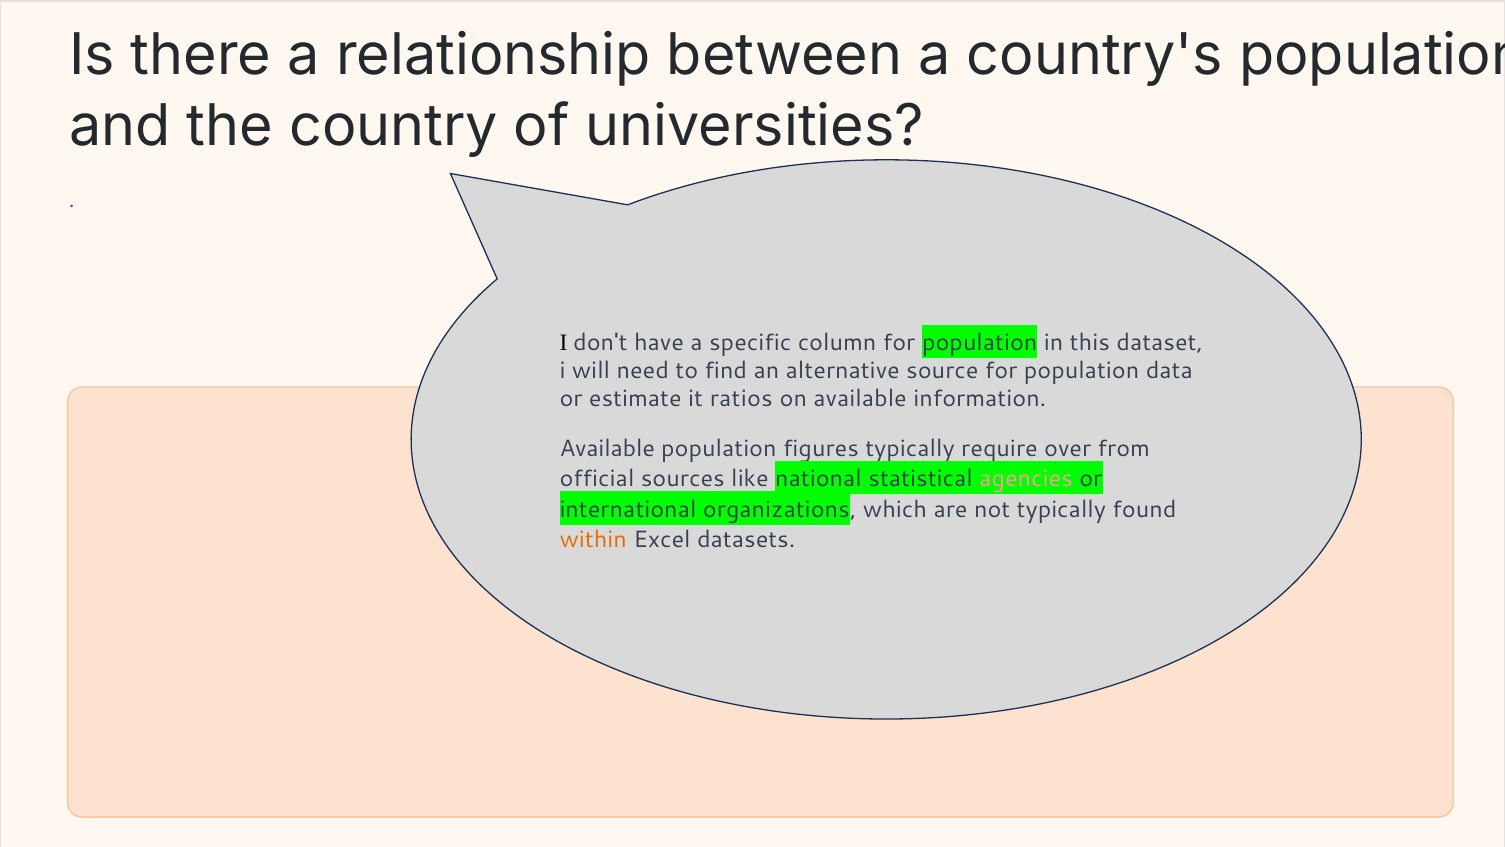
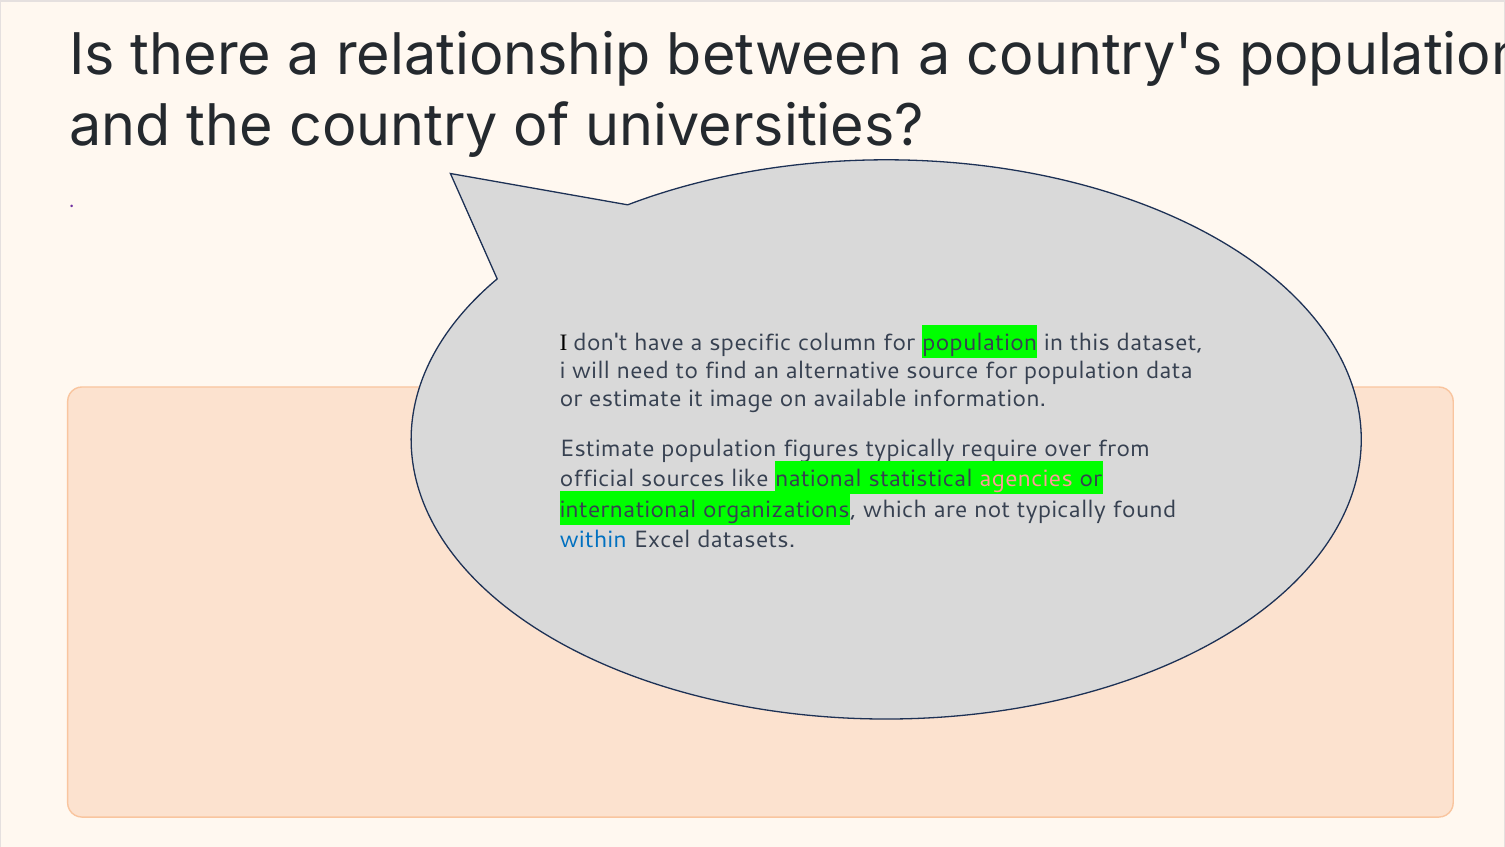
ratios: ratios -> image (741, 399)
Available: Available -> Estimate (607, 449)
within colour: orange -> blue (593, 539)
